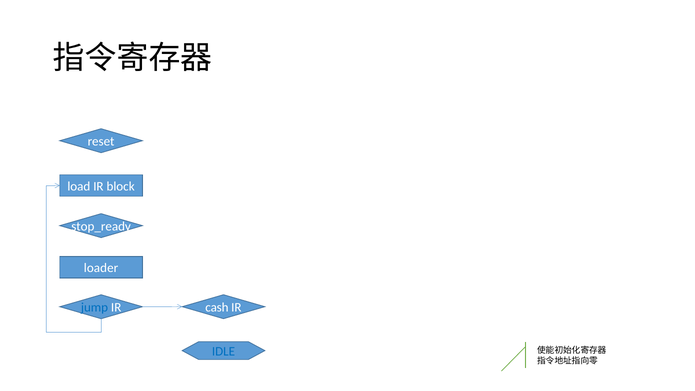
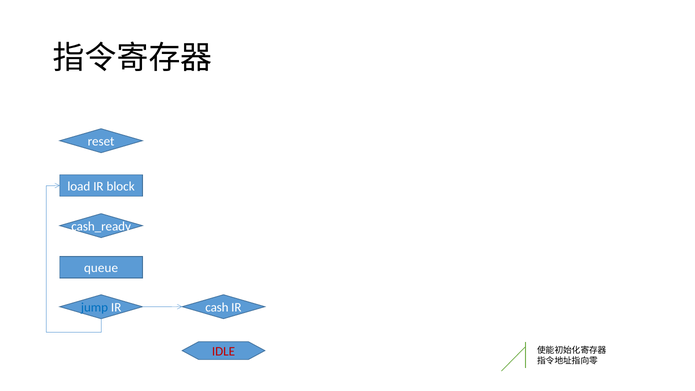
stop_ready: stop_ready -> cash_ready (101, 227)
loader: loader -> queue (101, 268)
IDLE colour: blue -> red (223, 351)
